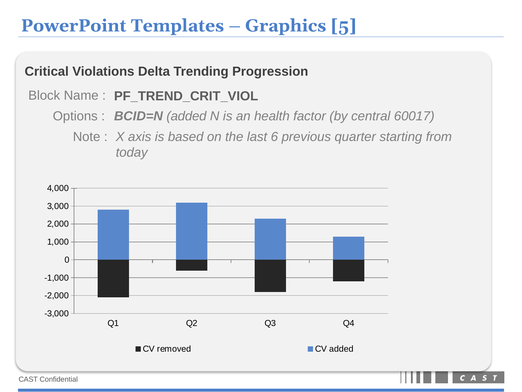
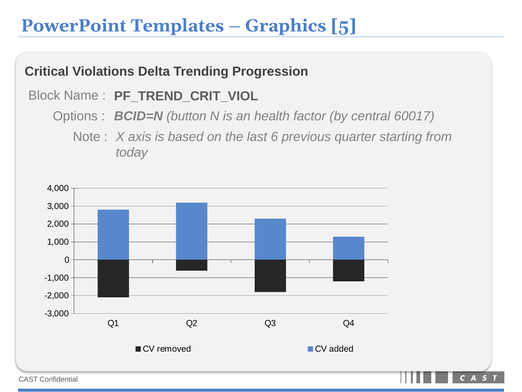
BCID=N added: added -> button (186, 116)
